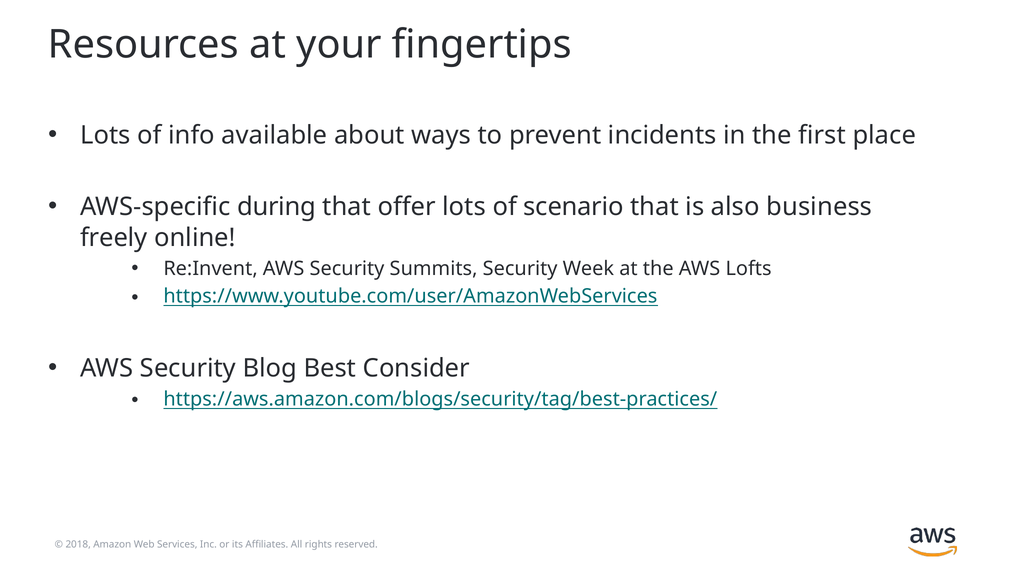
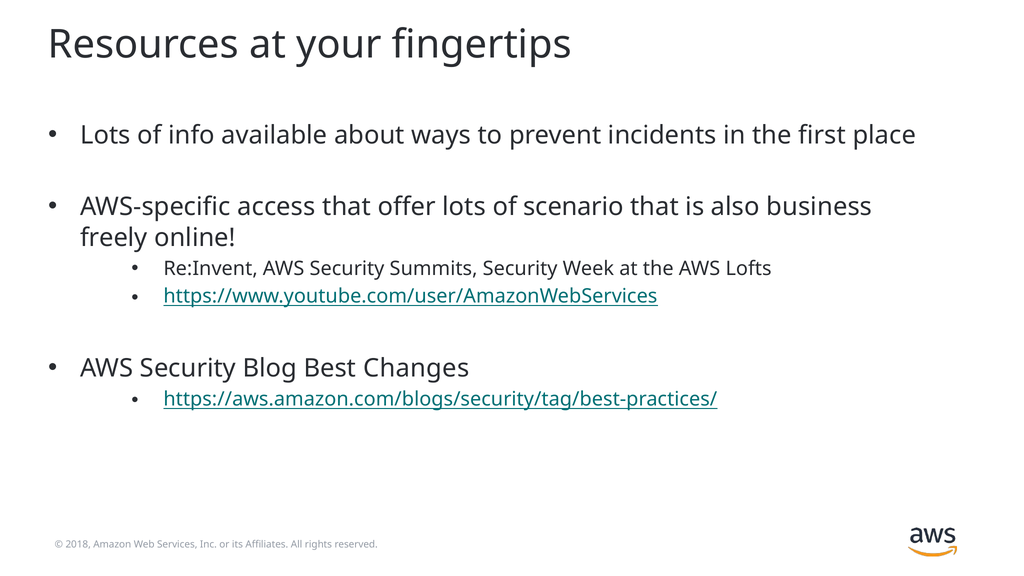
during: during -> access (276, 207)
Consider: Consider -> Changes (416, 368)
